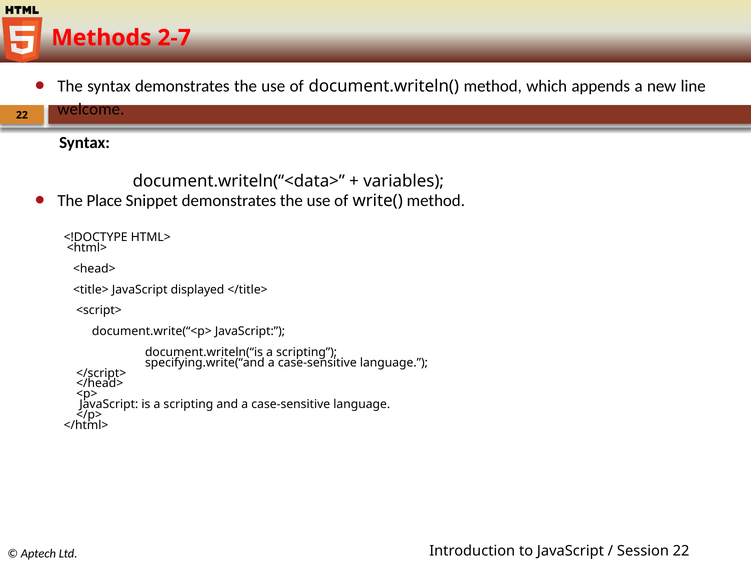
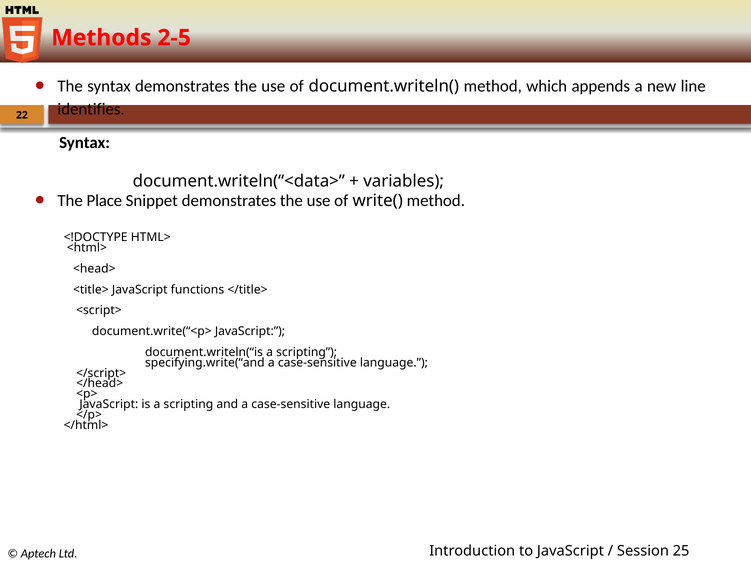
2-7: 2-7 -> 2-5 (174, 38)
welcome: welcome -> identifies (91, 109)
displayed: displayed -> functions (197, 290)
Session 22: 22 -> 25 (681, 551)
